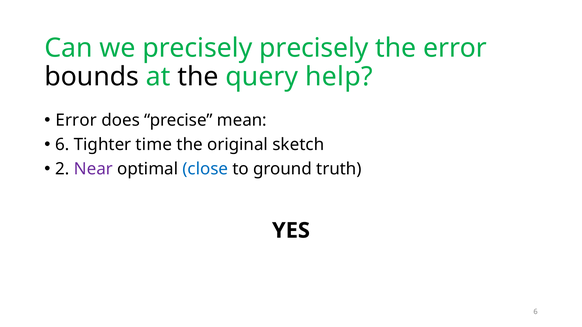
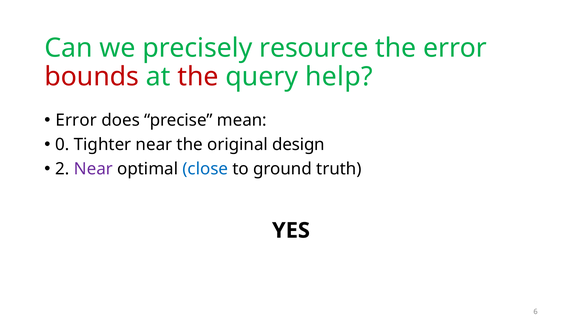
precisely precisely: precisely -> resource (314, 48)
bounds colour: black -> red (92, 77)
the colour: black -> red (198, 77)
6: 6 -> 0 (62, 145)
Tighter time: time -> near (154, 145)
sketch: sketch -> design (298, 145)
